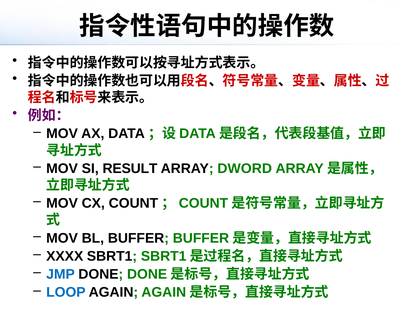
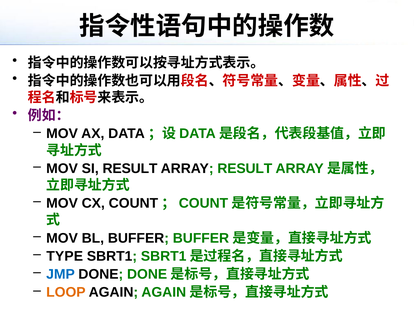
ARRAY DWORD: DWORD -> RESULT (245, 168)
XXXX: XXXX -> TYPE (65, 256)
LOOP colour: blue -> orange (66, 292)
